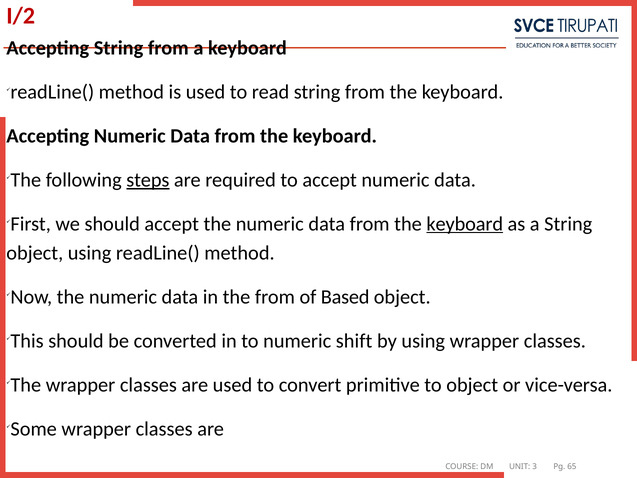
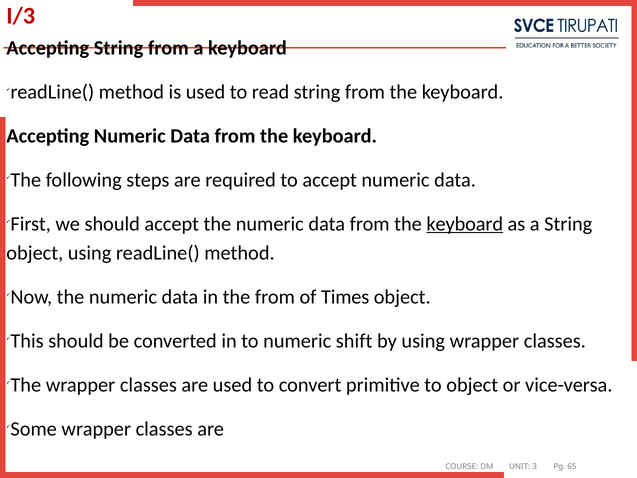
I/2: I/2 -> I/3 (21, 16)
steps underline: present -> none (148, 180)
Based: Based -> Times (345, 297)
